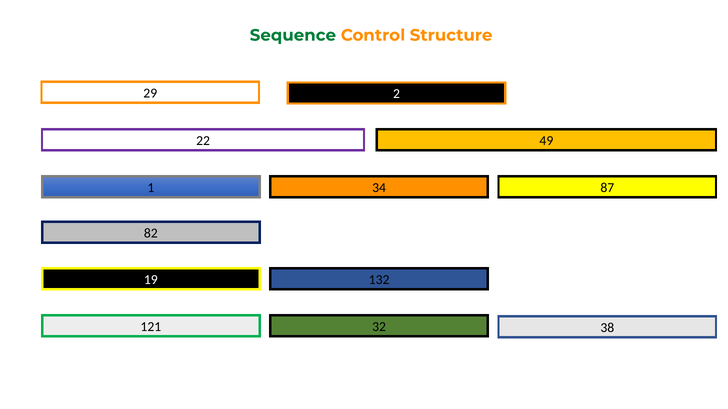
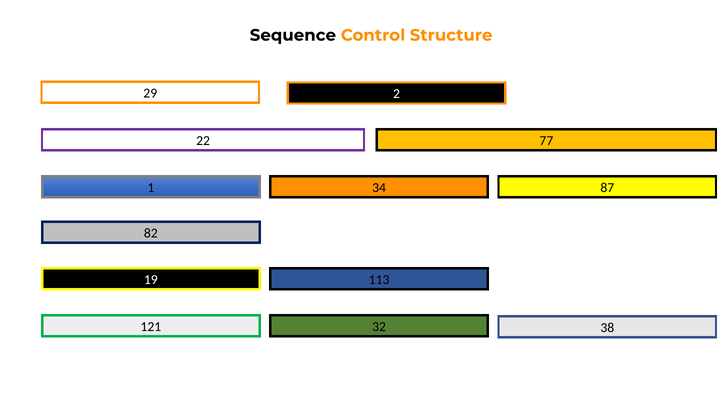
Sequence colour: green -> black (293, 35)
49: 49 -> 77 (546, 141)
132: 132 -> 113 (379, 280)
